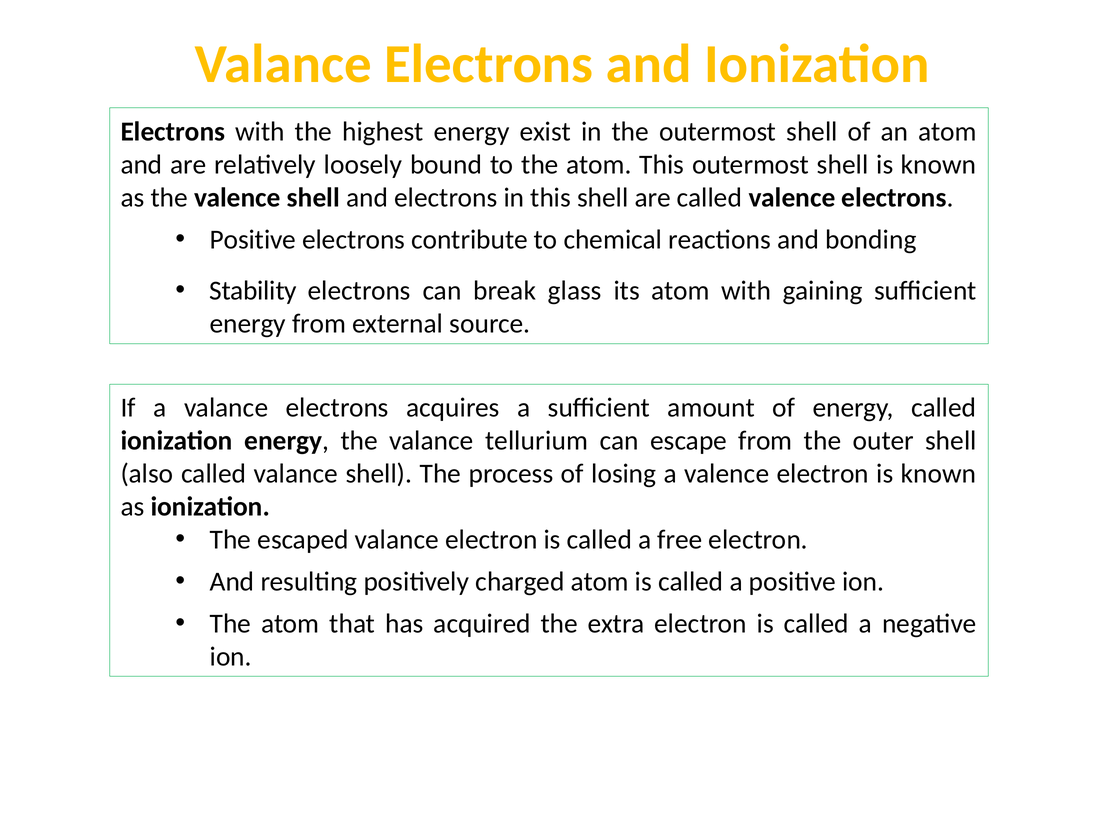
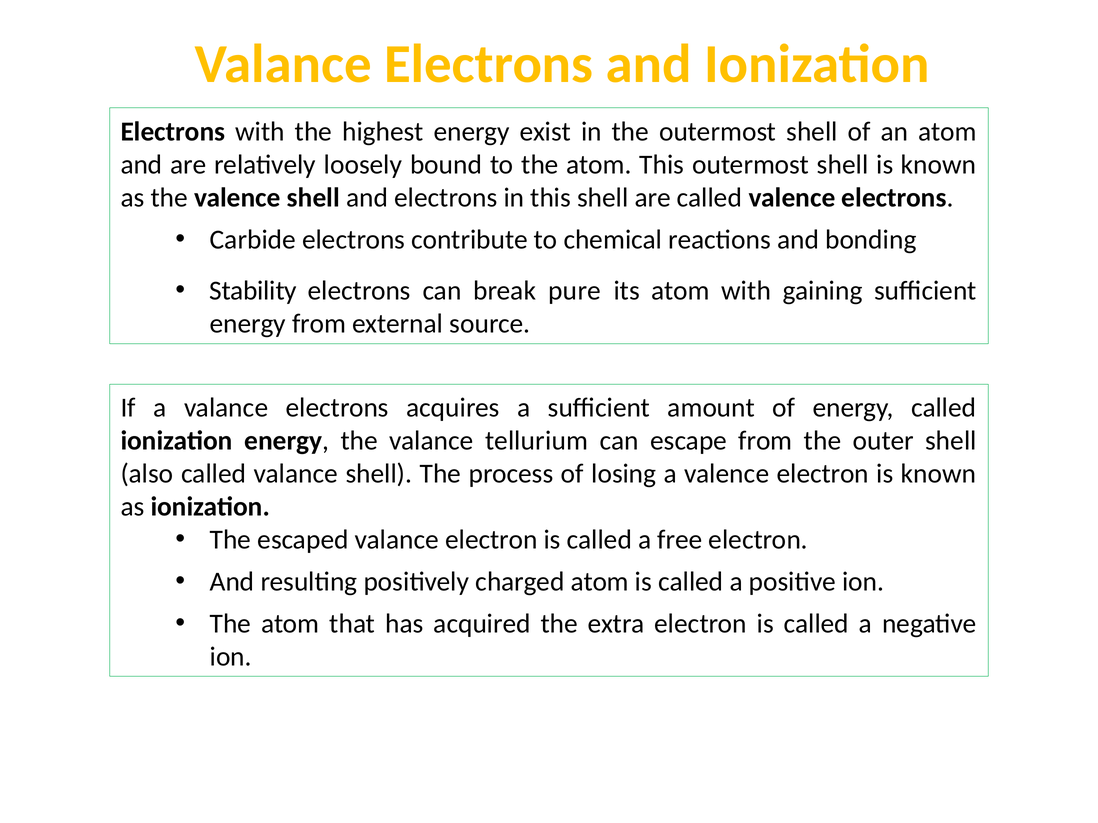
Positive: Positive -> Carbide (253, 240)
glass: glass -> pure (575, 291)
